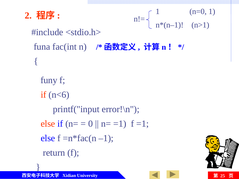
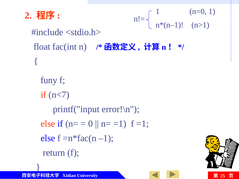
funa: funa -> float (42, 47)
n<6: n<6 -> n<7 (59, 95)
